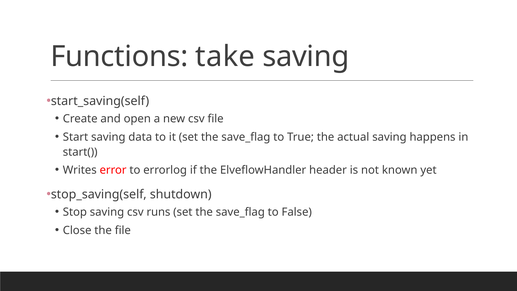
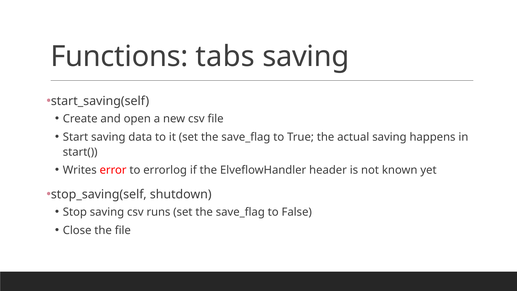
take: take -> tabs (225, 57)
